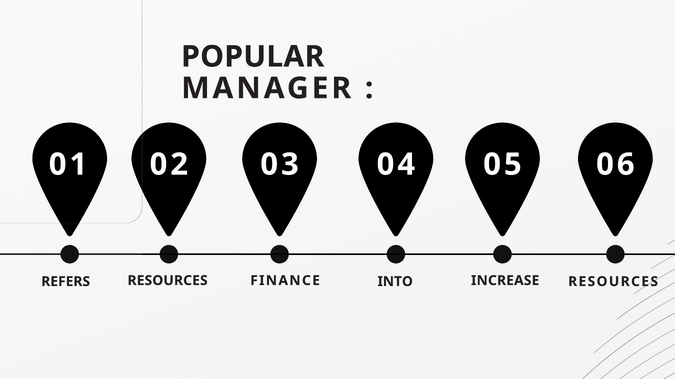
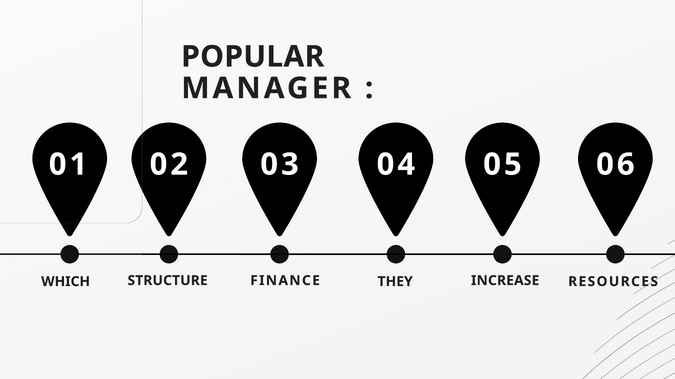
RESOURCES: RESOURCES -> STRUCTURE (168, 281)
REFERS: REFERS -> WHICH (66, 282)
INTO: INTO -> THEY (395, 282)
